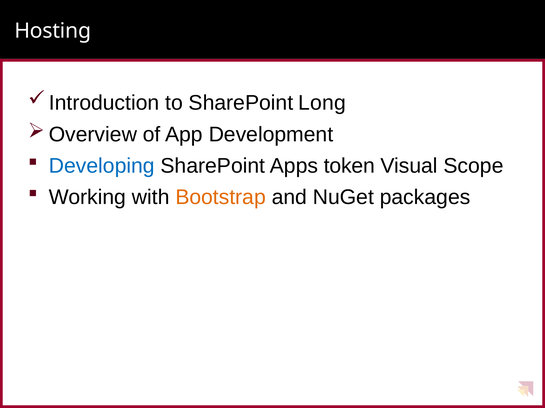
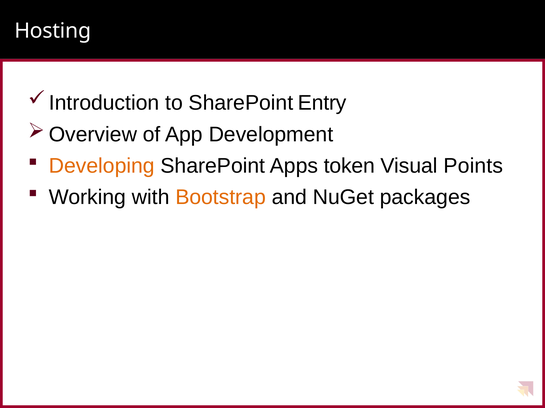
Long: Long -> Entry (322, 103)
Developing colour: blue -> orange (102, 166)
Scope: Scope -> Points (473, 166)
